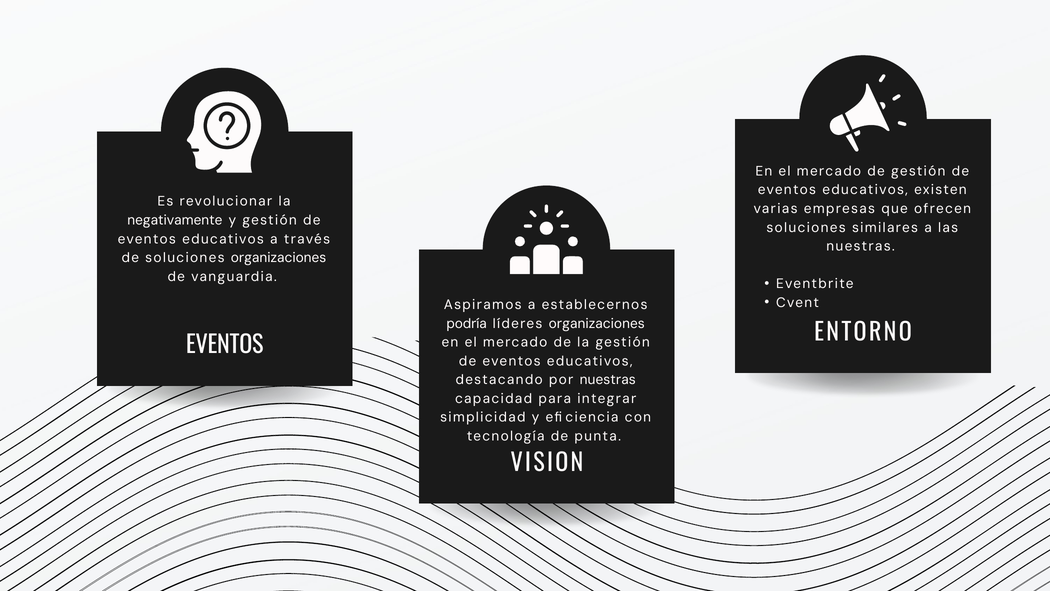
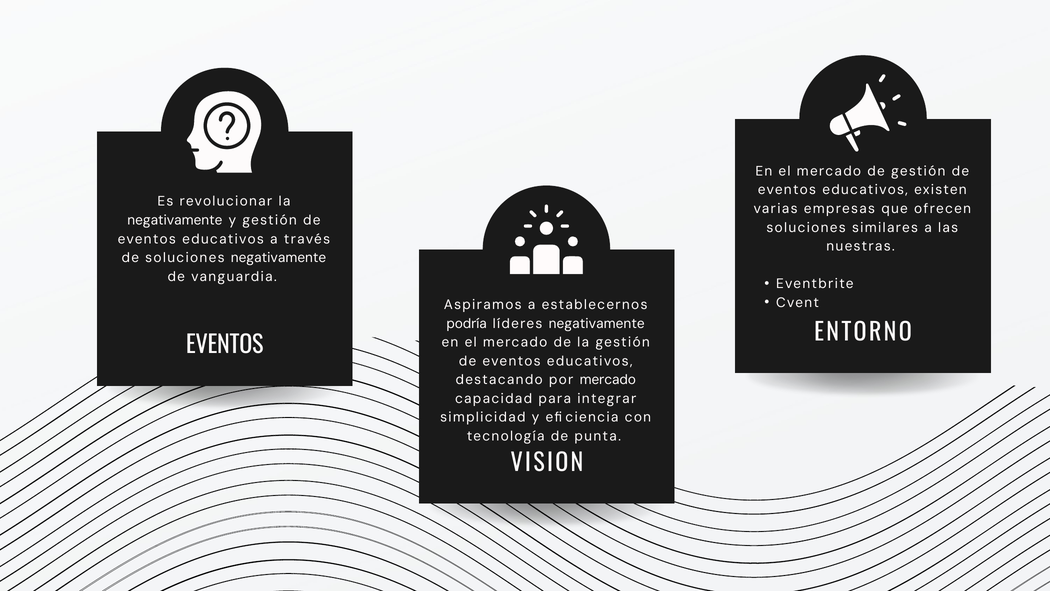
soluciones organizaciones: organizaciones -> negativamente (278, 258)
líderes organizaciones: organizaciones -> negativamente (597, 323)
por nuestras: nuestras -> mercado (608, 380)
